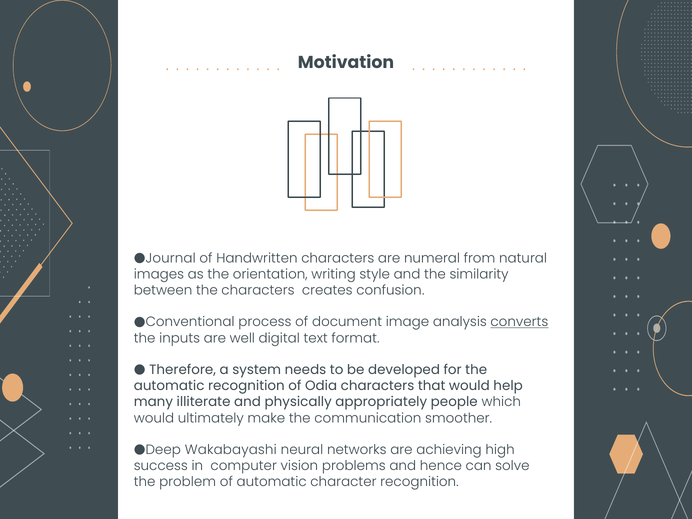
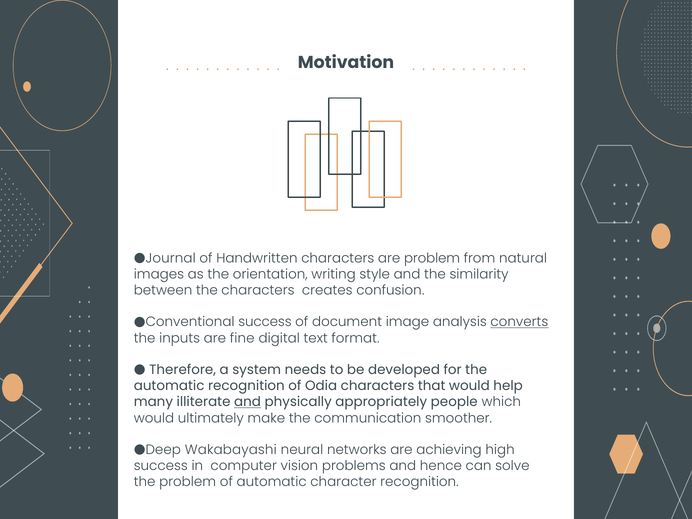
are numeral: numeral -> problem (432, 258)
Conventional process: process -> success (265, 322)
well: well -> fine (242, 338)
and underline: none -> present (247, 402)
